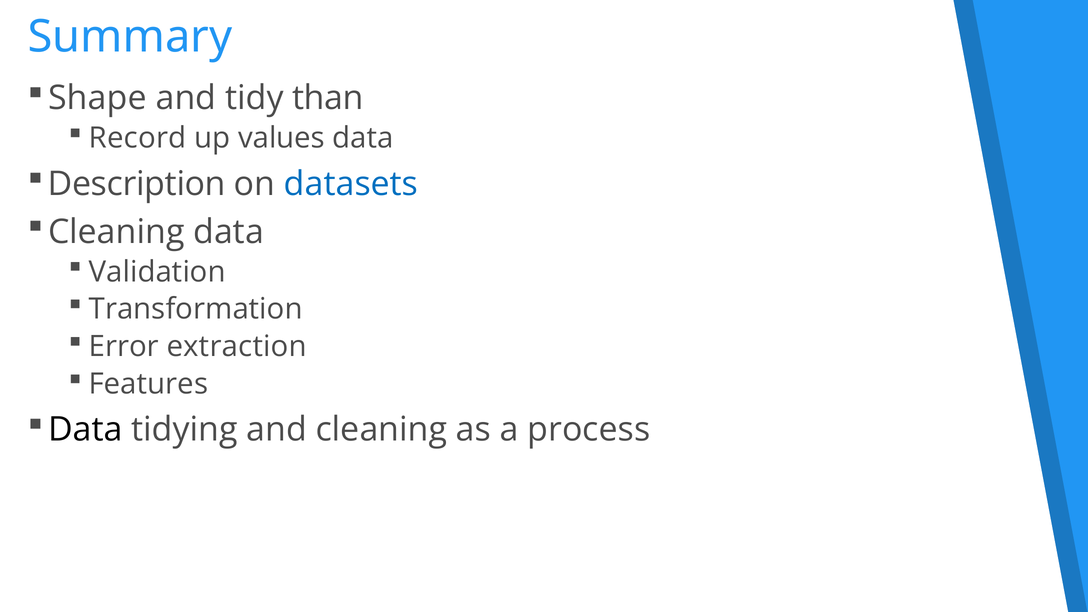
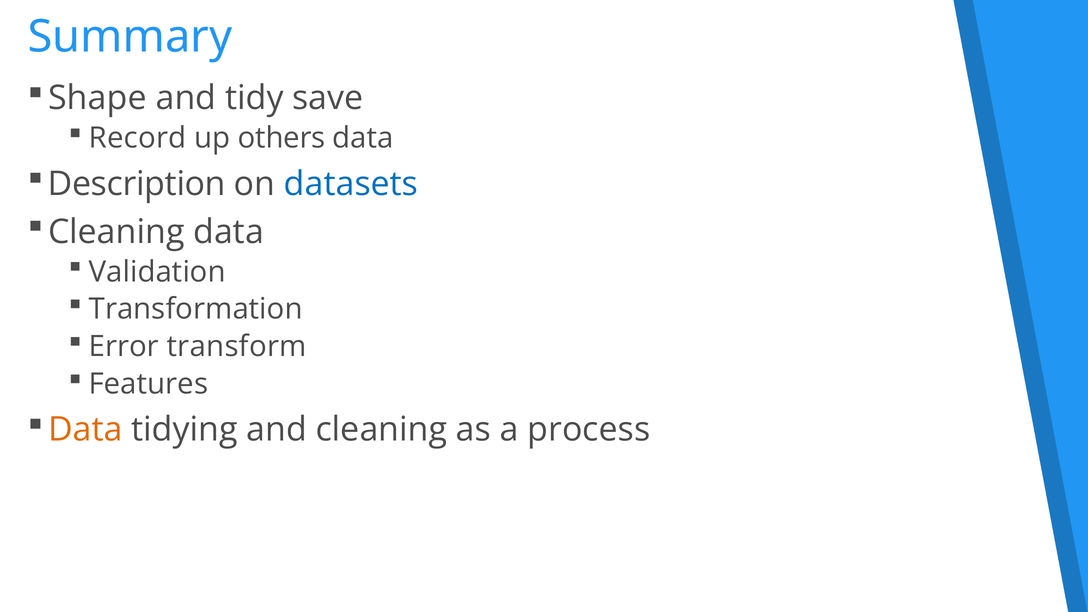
than: than -> save (328, 98)
values: values -> others (282, 138)
extraction: extraction -> transform (237, 347)
Data colour: black -> orange (85, 430)
